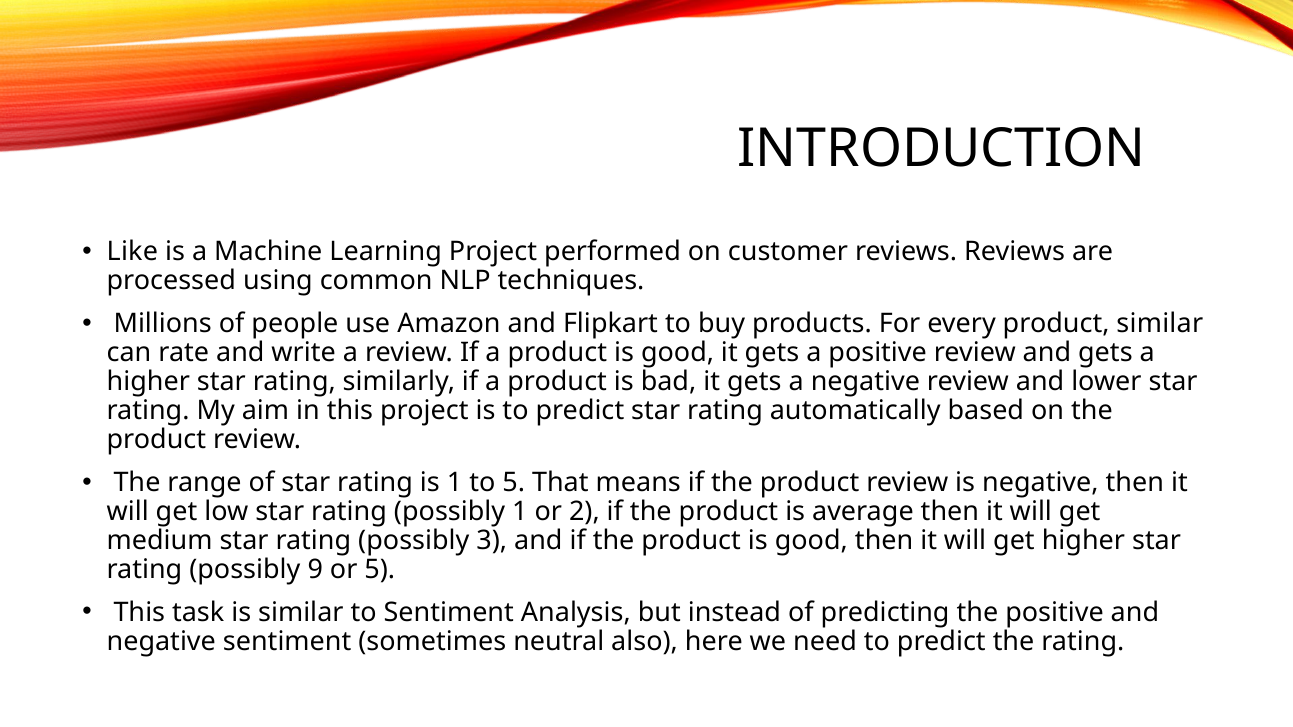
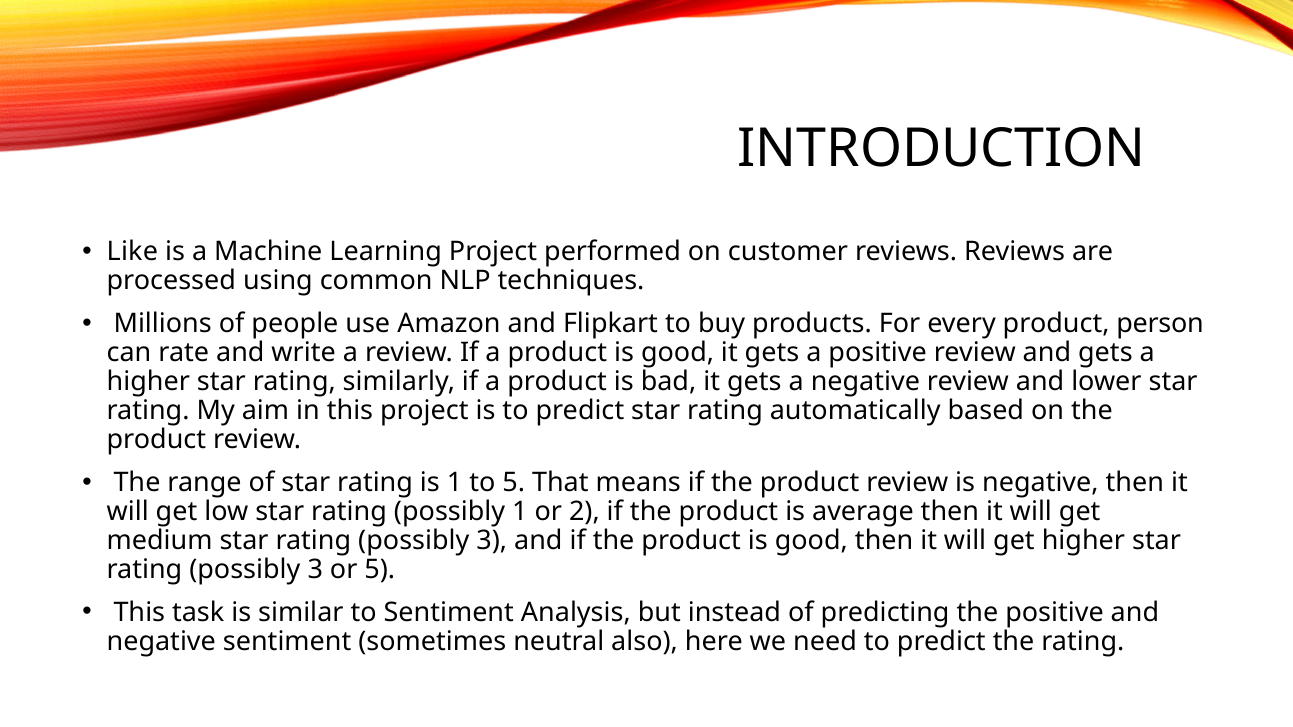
product similar: similar -> person (1160, 324)
9: 9 -> 3 (315, 570)
